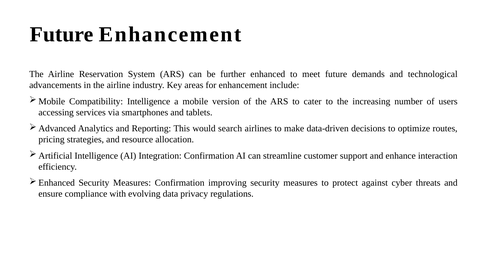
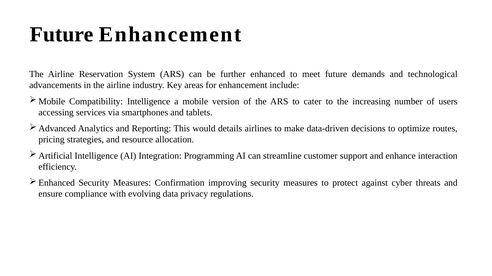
search: search -> details (230, 129)
Integration Confirmation: Confirmation -> Programming (209, 156)
